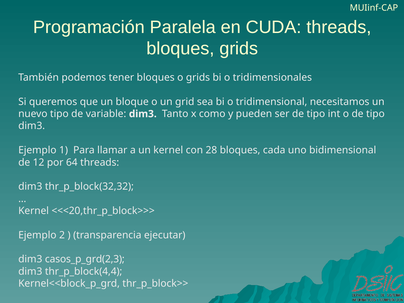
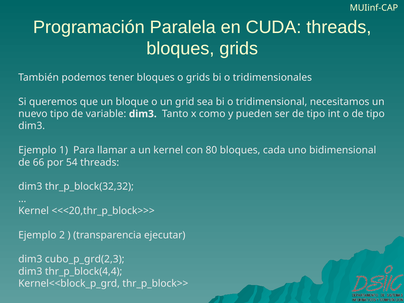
28: 28 -> 80 (211, 150)
12: 12 -> 66 (39, 162)
64: 64 -> 54 (72, 162)
casos_p_grd(2,3: casos_p_grd(2,3 -> cubo_p_grd(2,3 (85, 259)
